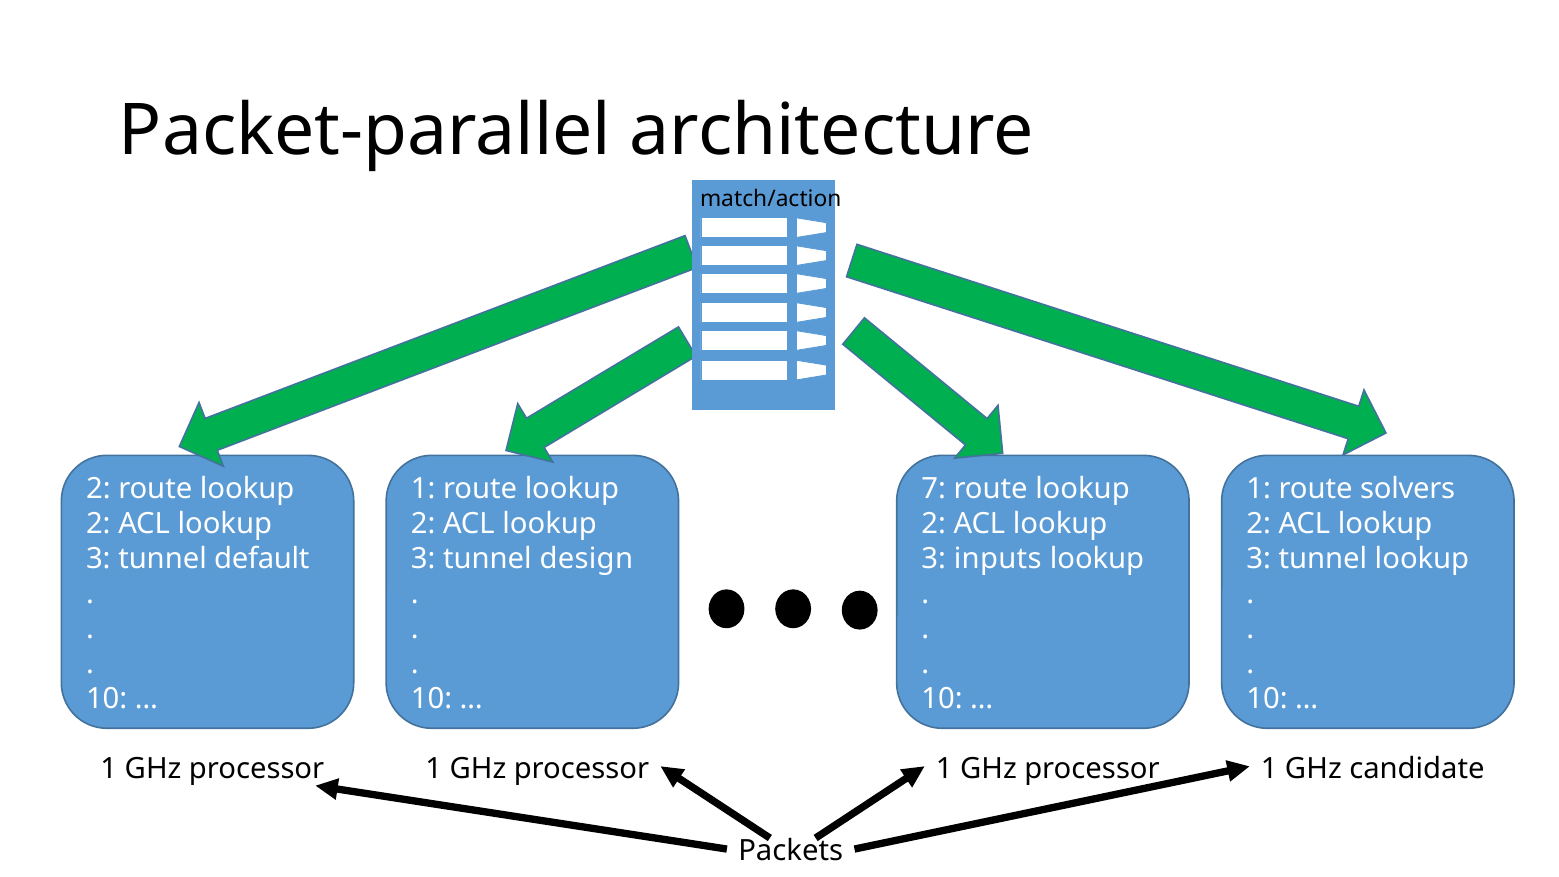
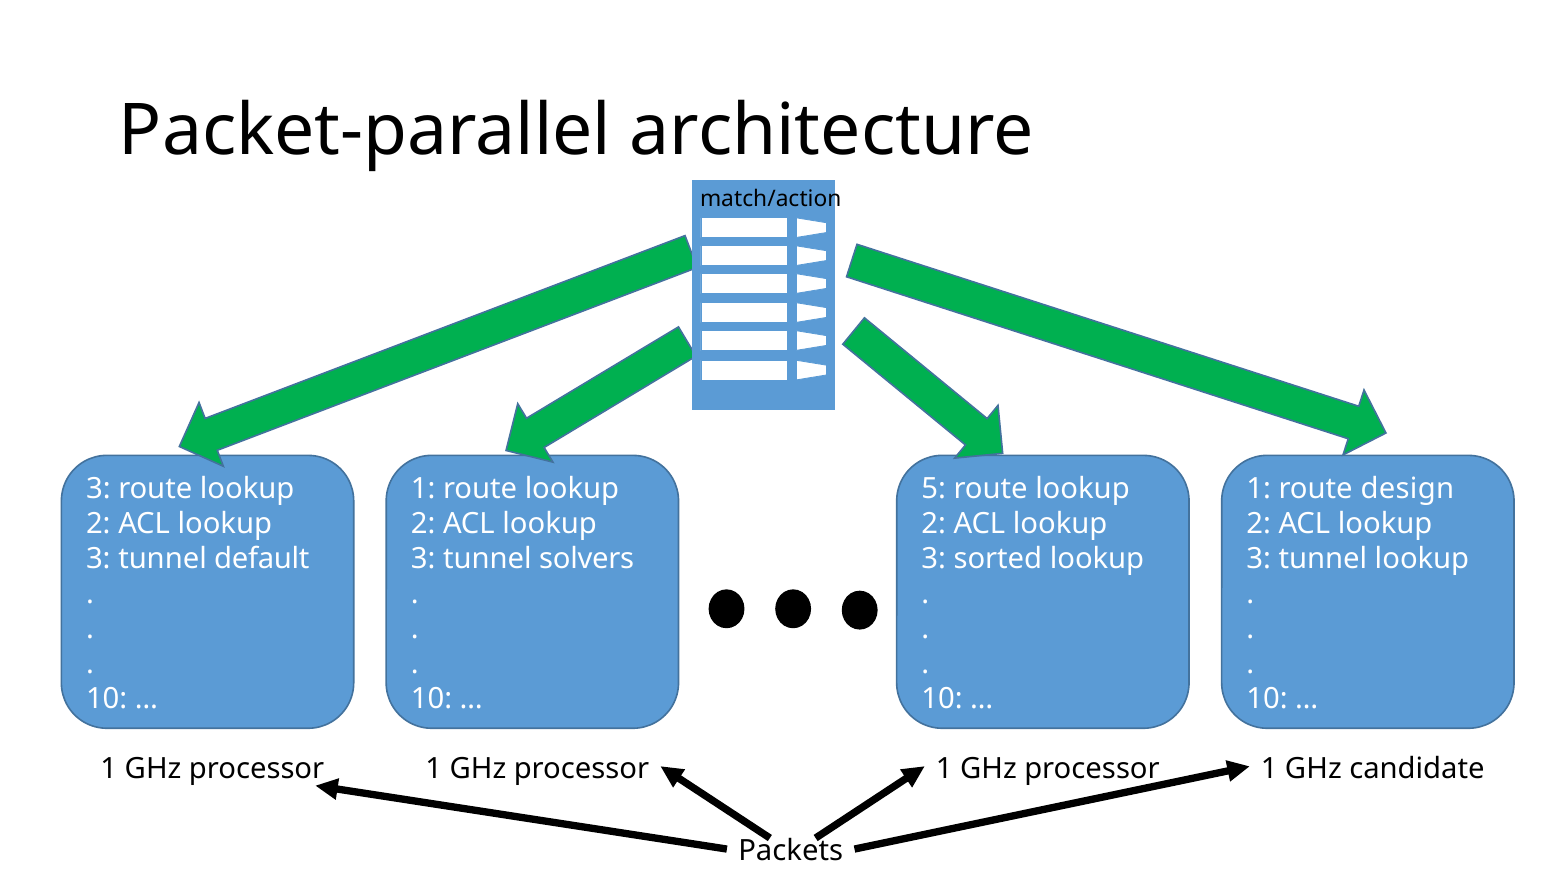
2: 2 -> 3 (98, 489)
7: 7 -> 5 (934, 489)
solvers: solvers -> design (1407, 489)
design: design -> solvers (587, 559)
inputs: inputs -> sorted (998, 559)
